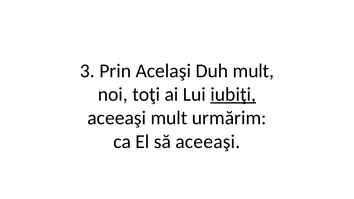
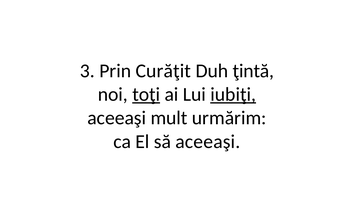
Acelaşi: Acelaşi -> Curăţit (163, 71)
Duh mult: mult -> ţintă (253, 71)
toţi underline: none -> present (146, 94)
